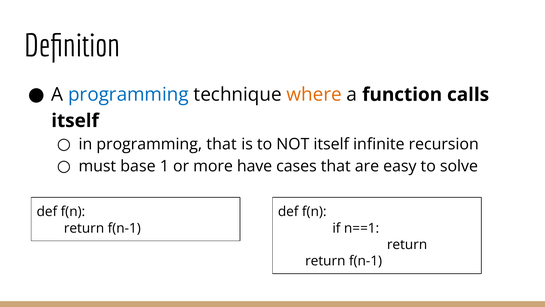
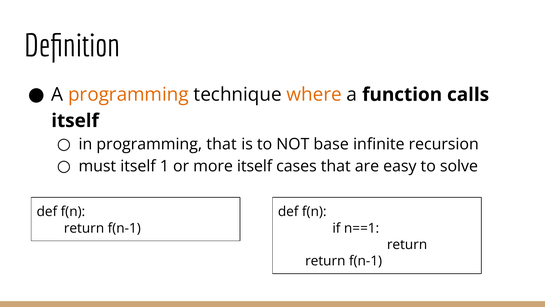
programming colour: blue -> orange (128, 95)
NOT itself: itself -> base (331, 144)
must base: base -> itself (138, 166)
more have: have -> itself (255, 166)
